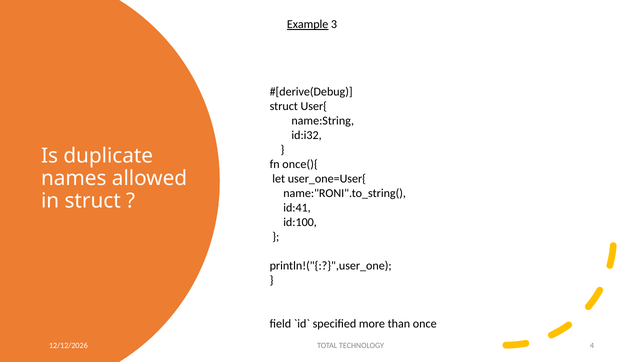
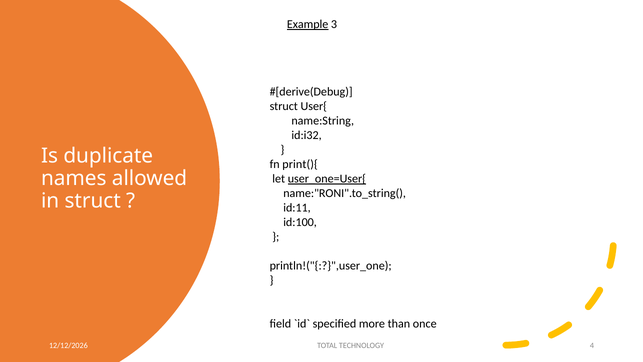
once(){: once(){ -> print(){ (300, 164)
user_one=User{ underline: none -> present (327, 179)
id:41: id:41 -> id:11 (297, 208)
